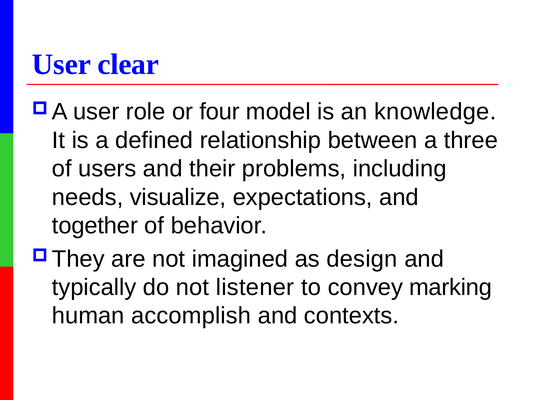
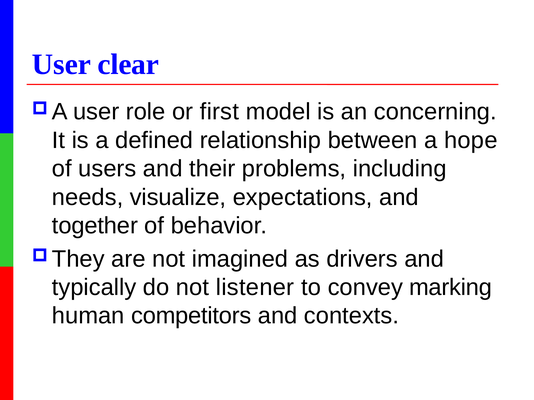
four: four -> first (219, 112)
knowledge: knowledge -> concerning (435, 112)
three: three -> hope (471, 140)
design: design -> drivers (362, 259)
accomplish: accomplish -> competitors (191, 316)
